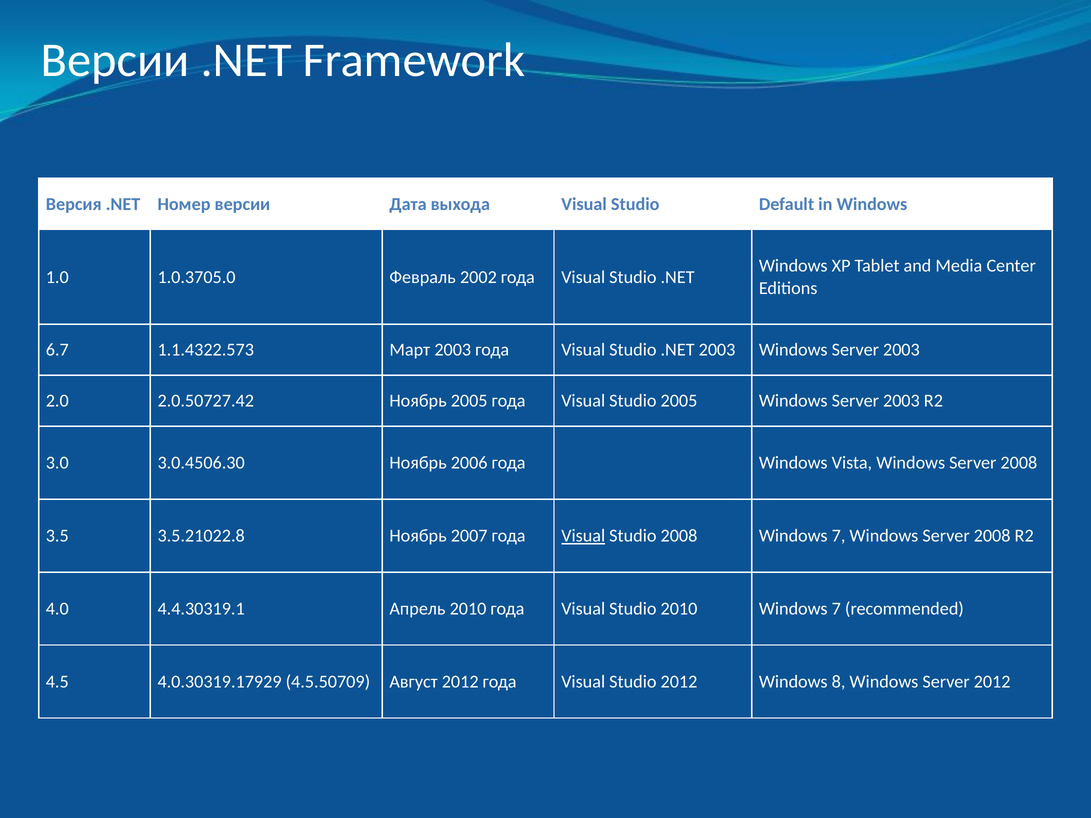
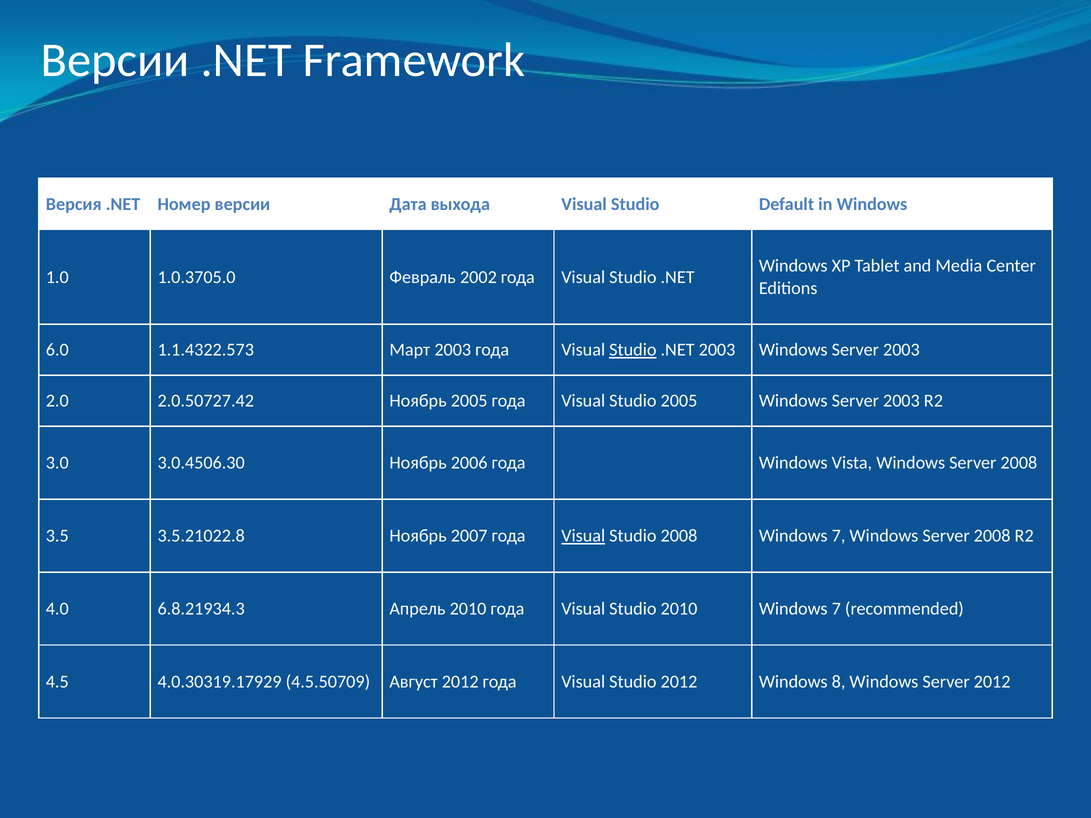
6.7: 6.7 -> 6.0 (57, 350)
Studio underline: none -> present (633, 350)
4.4.30319.1: 4.4.30319.1 -> 6.8.21934.3 (201, 609)
